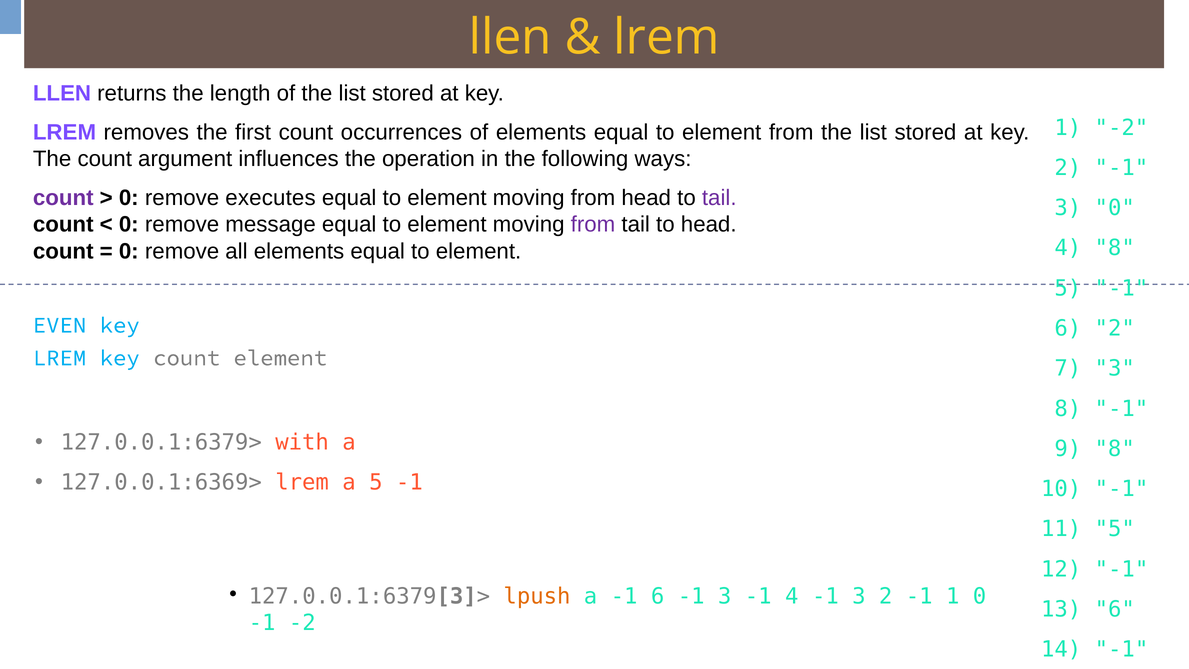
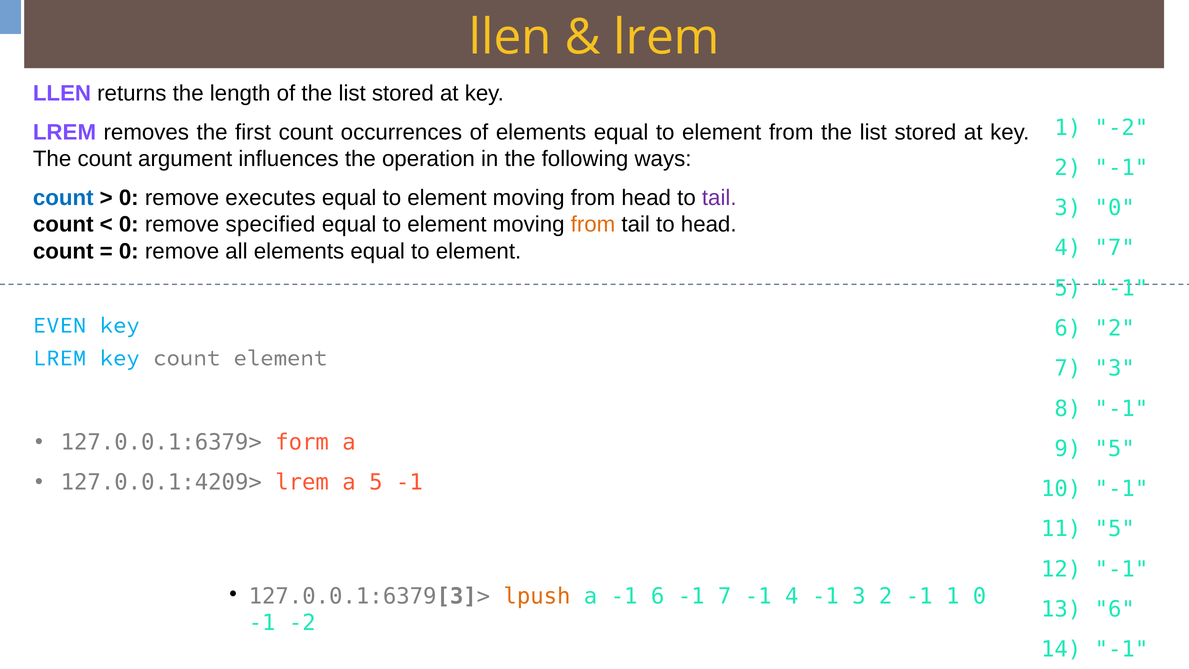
count colour: purple -> blue (63, 198)
message: message -> specified (270, 224)
from colour: purple -> orange (593, 224)
4 8: 8 -> 7 (1115, 248)
with: with -> form (302, 442)
9 8: 8 -> 5 (1115, 449)
127.0.0.1:6369>: 127.0.0.1:6369> -> 127.0.0.1:4209> (161, 482)
6 -1 3: 3 -> 7 (725, 596)
